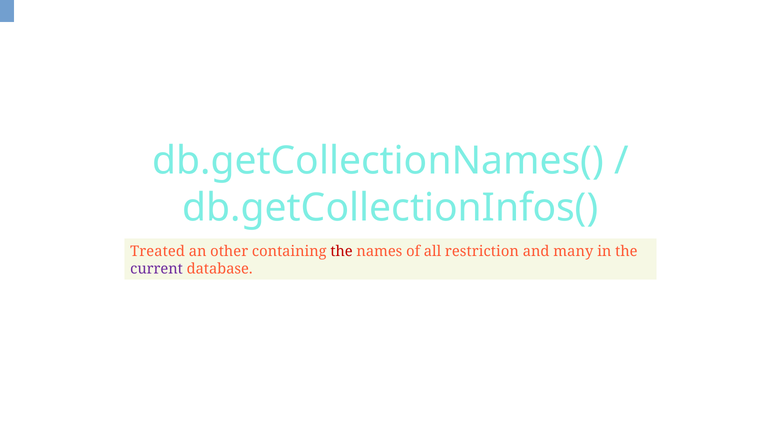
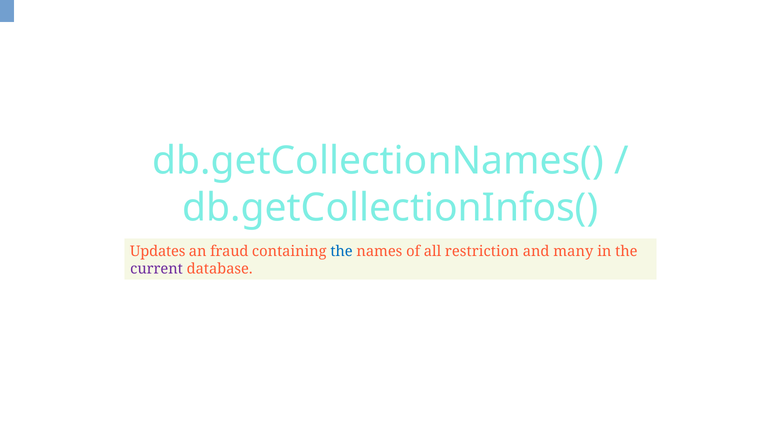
Treated: Treated -> Updates (158, 251)
other: other -> fraud (229, 251)
the colour: red -> blue (342, 251)
